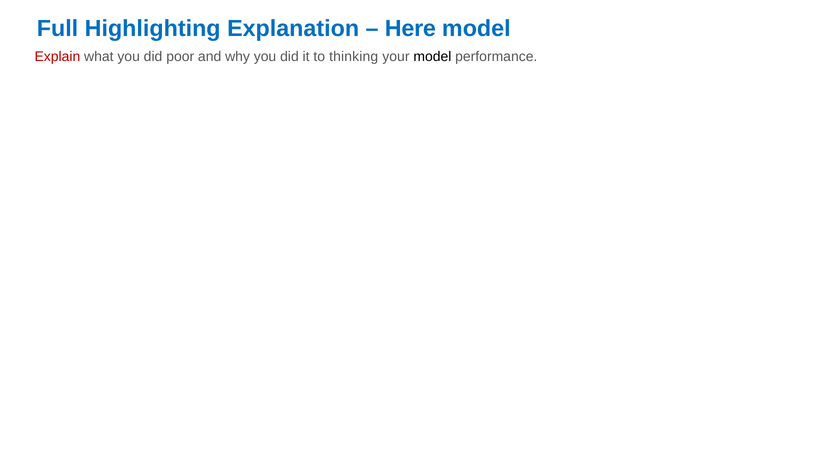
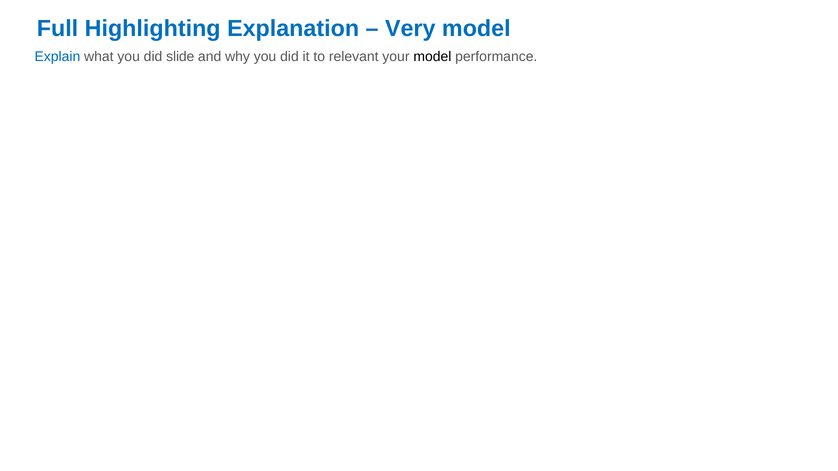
Here: Here -> Very (410, 28)
Explain colour: red -> blue (57, 57)
poor: poor -> slide (180, 57)
thinking: thinking -> relevant (354, 57)
